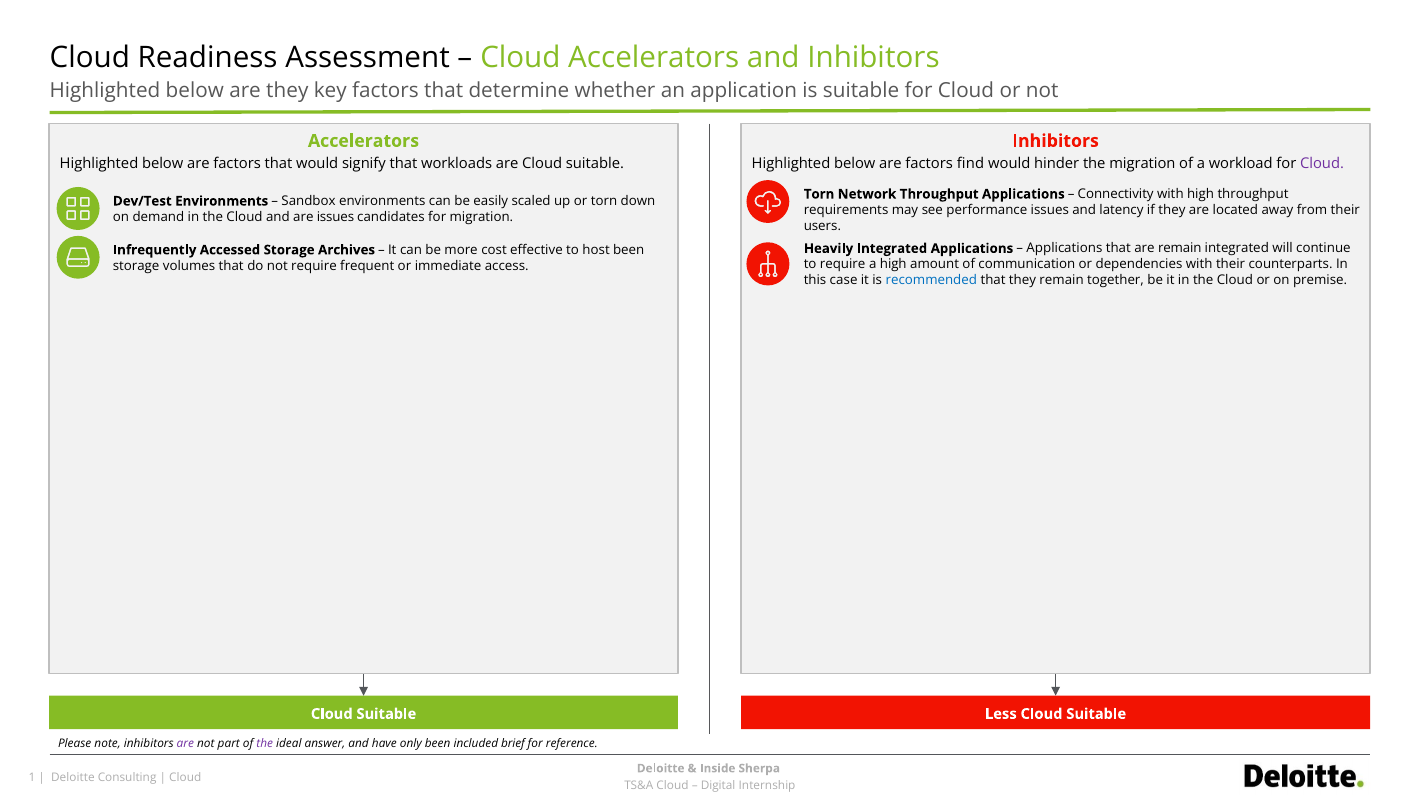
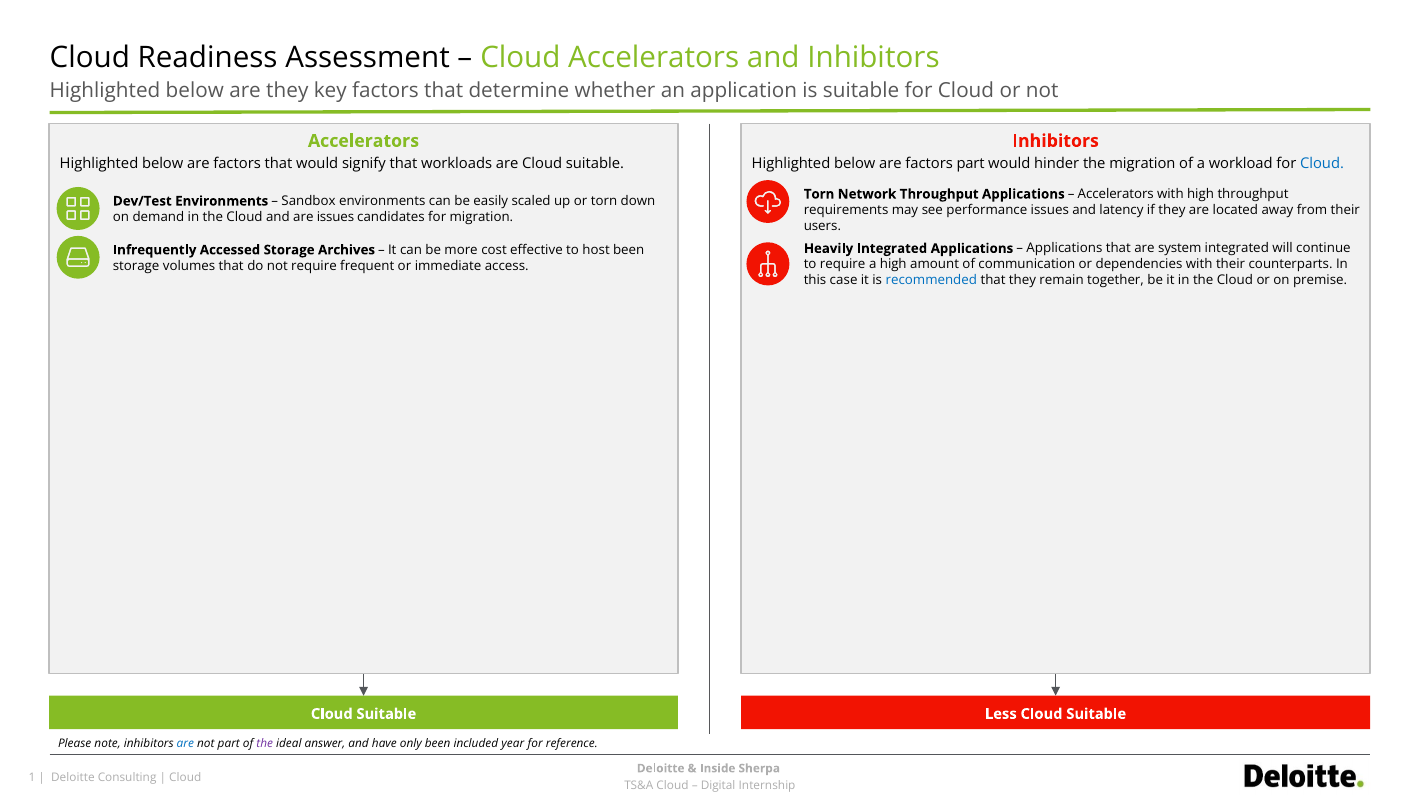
factors find: find -> part (971, 163)
Cloud colour: purple -> blue (1322, 163)
Connectivity: Connectivity -> Accelerators (1116, 194)
are remain: remain -> system (1180, 248)
are colour: purple -> blue (185, 743)
brief: brief -> year (513, 743)
